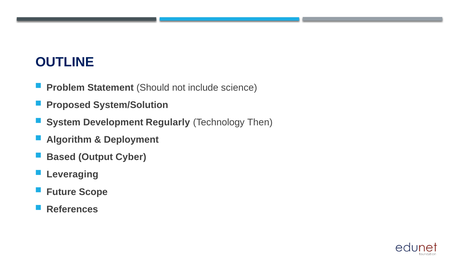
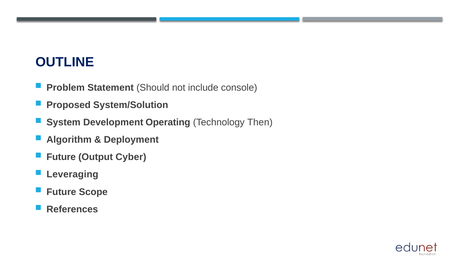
science: science -> console (239, 88)
Regularly: Regularly -> Operating (168, 122)
Based: Based -> Future (61, 157)
